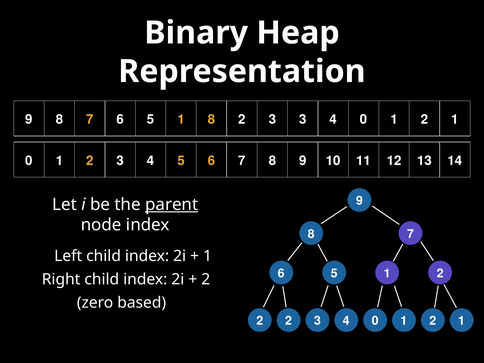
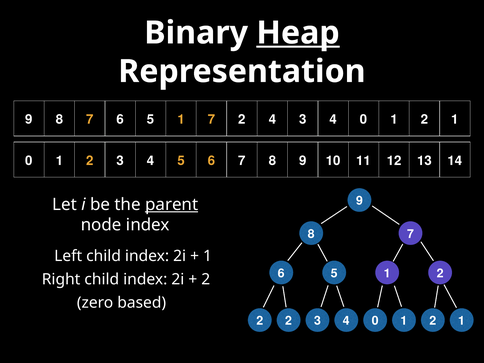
Heap underline: none -> present (298, 33)
1 8: 8 -> 7 (212, 119)
3: 3 -> 4 (272, 119)
